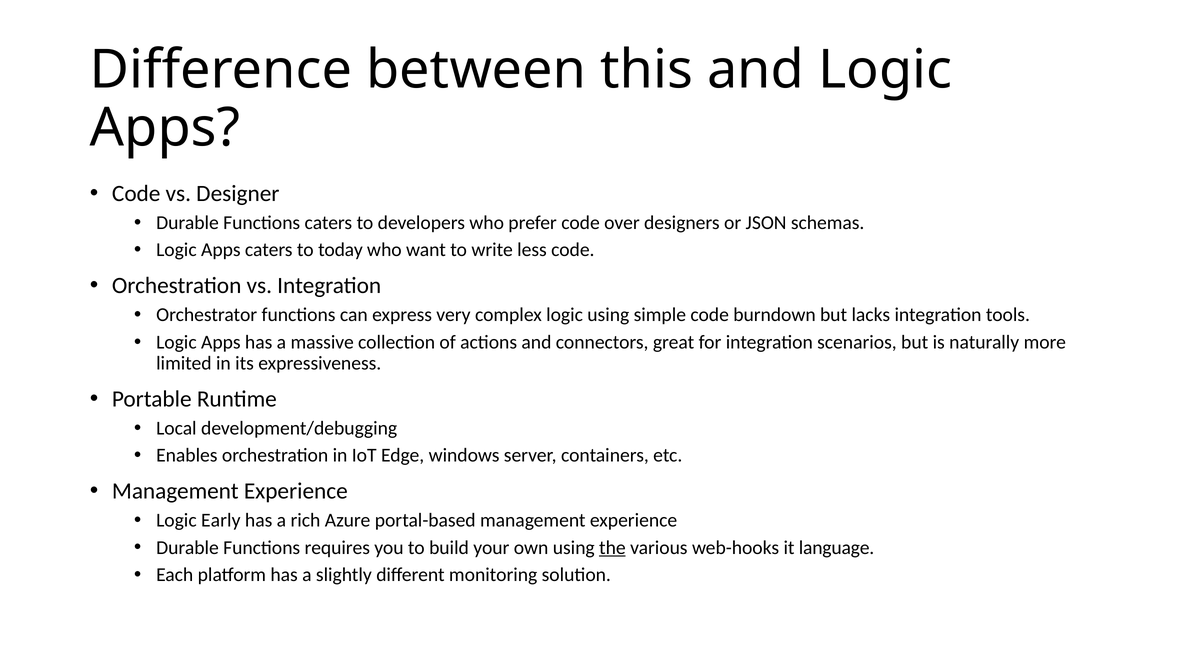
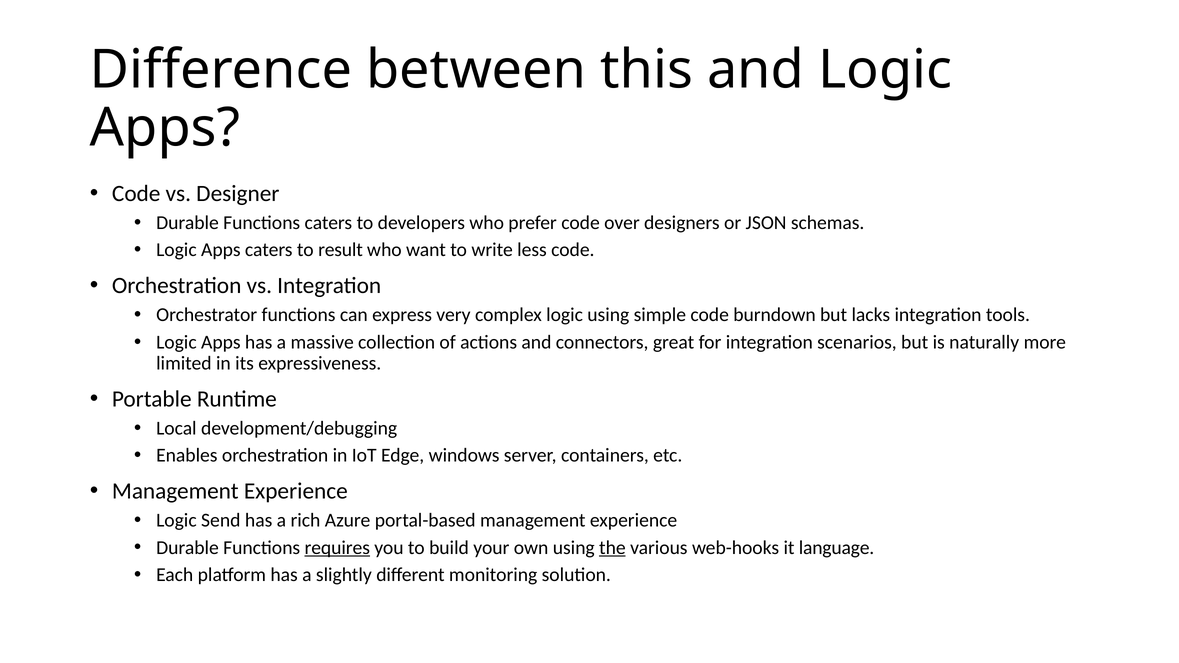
today: today -> result (340, 250)
Early: Early -> Send (221, 520)
requires underline: none -> present (337, 548)
